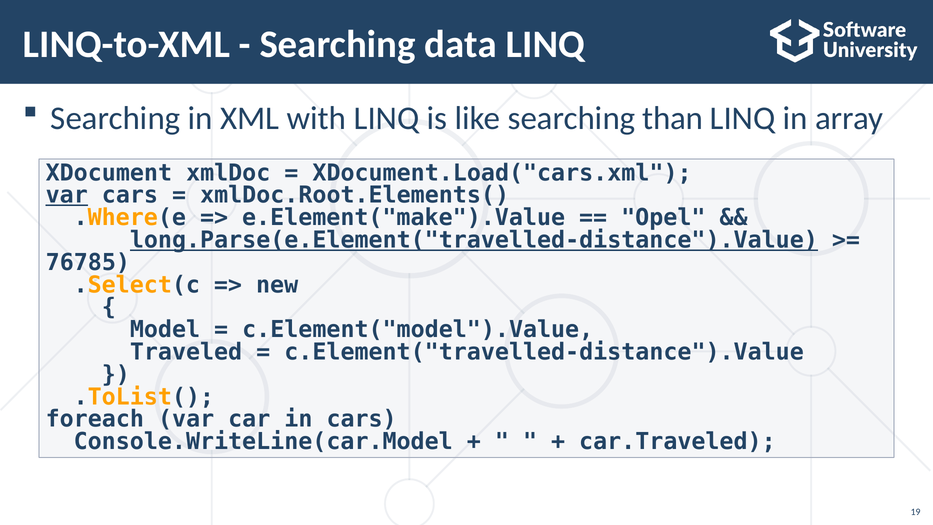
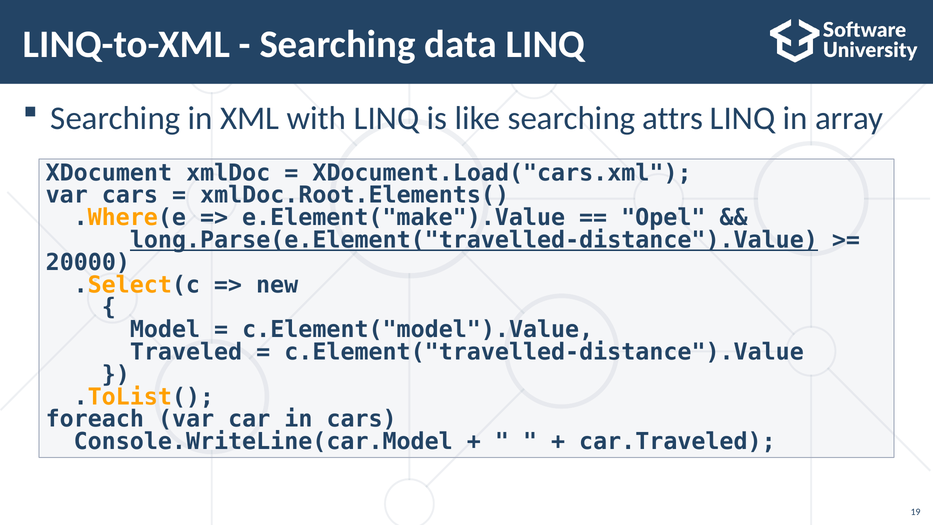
than: than -> attrs (673, 118)
var underline: present -> none (67, 195)
76785: 76785 -> 20000 (88, 262)
